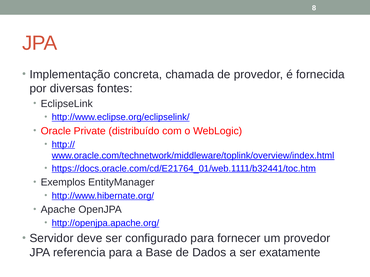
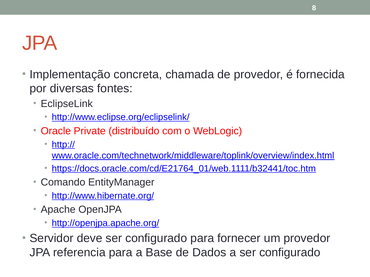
Exemplos: Exemplos -> Comando (63, 183)
a ser exatamente: exatamente -> configurado (290, 253)
